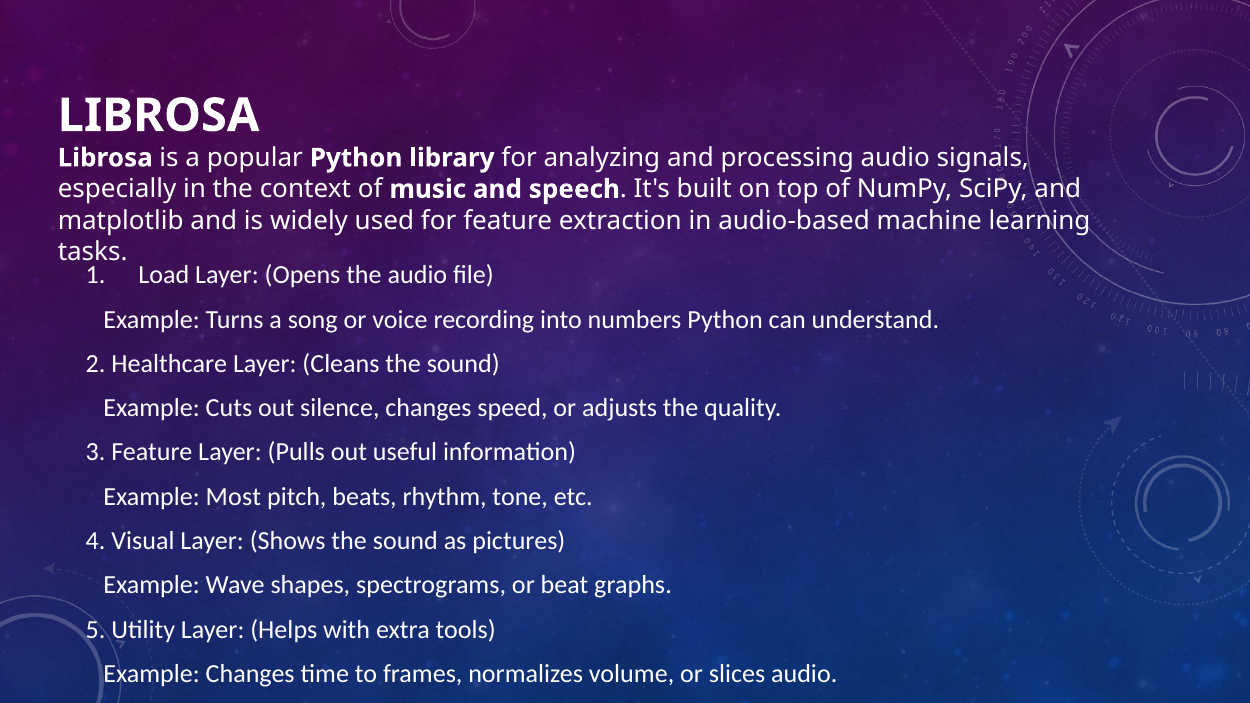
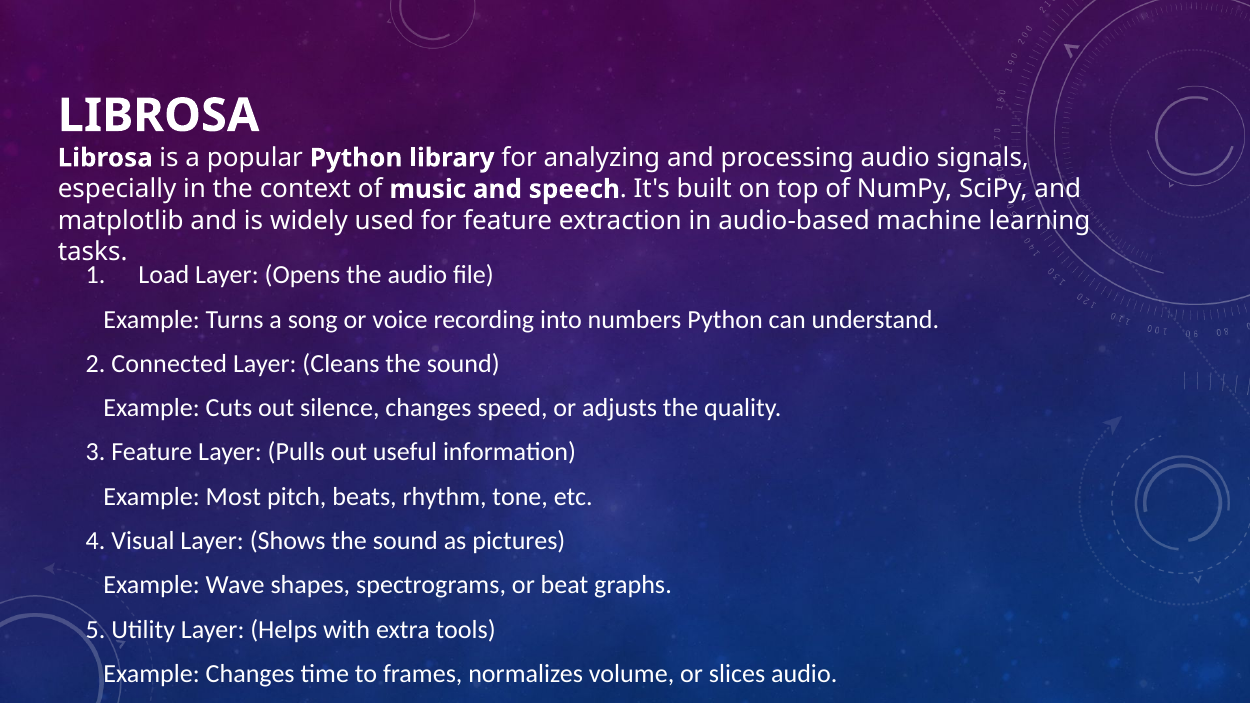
Healthcare: Healthcare -> Connected (169, 364)
